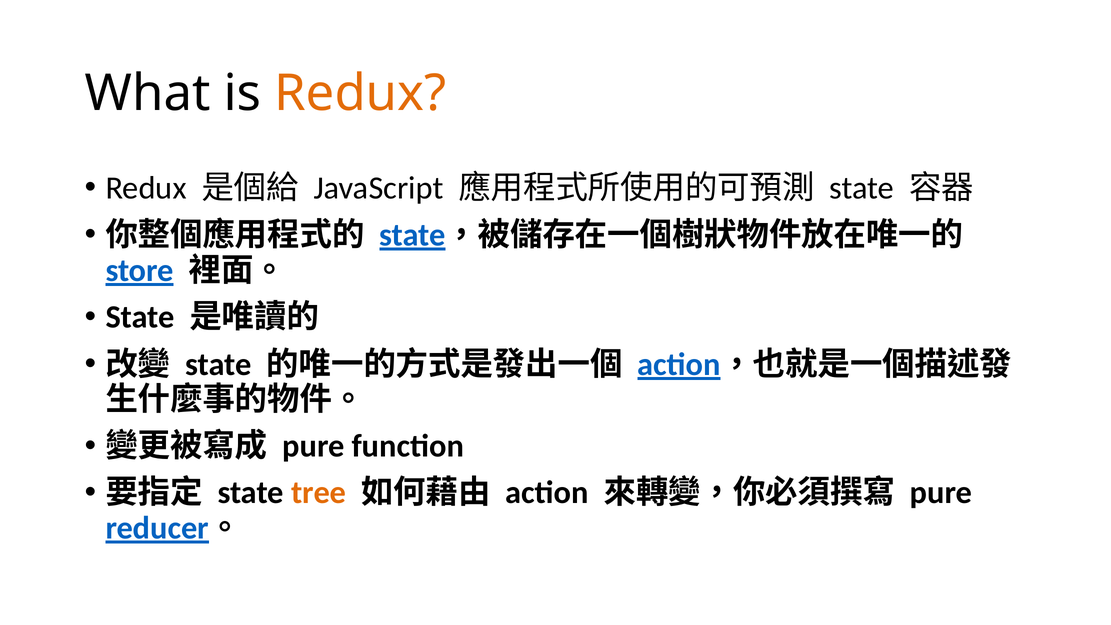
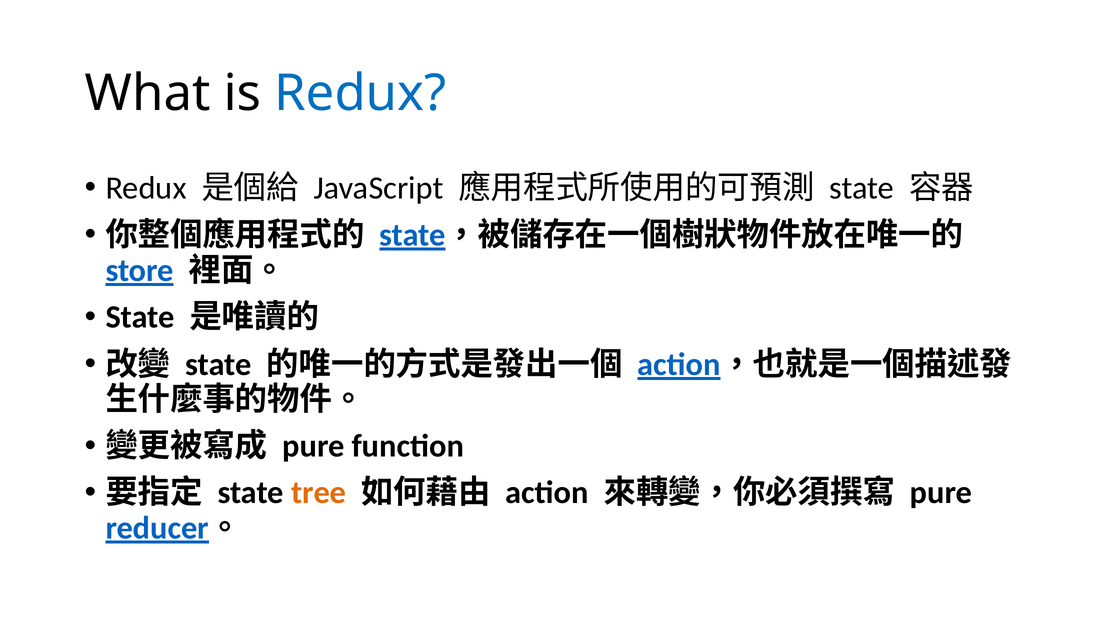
Redux colour: orange -> blue (360, 93)
